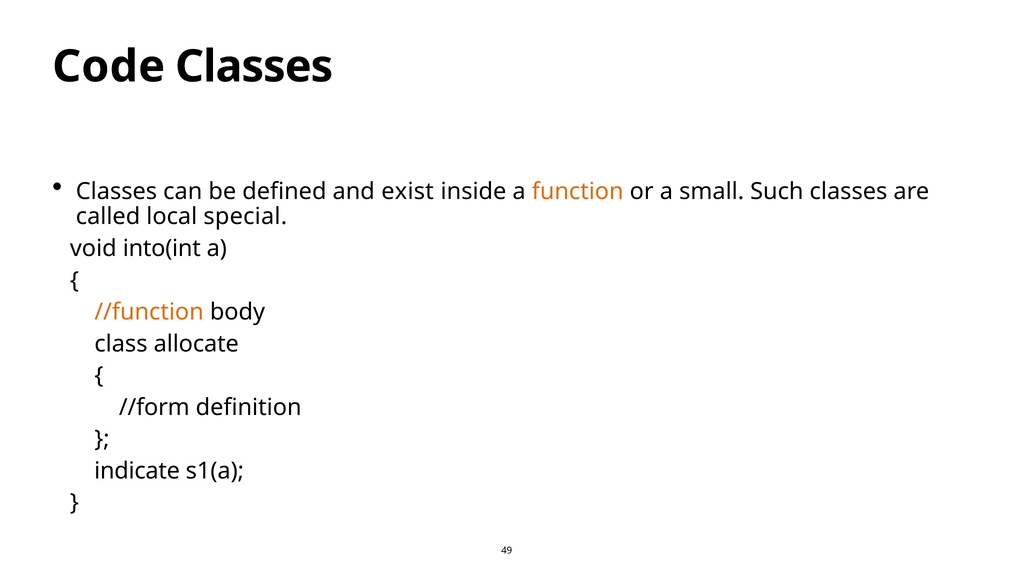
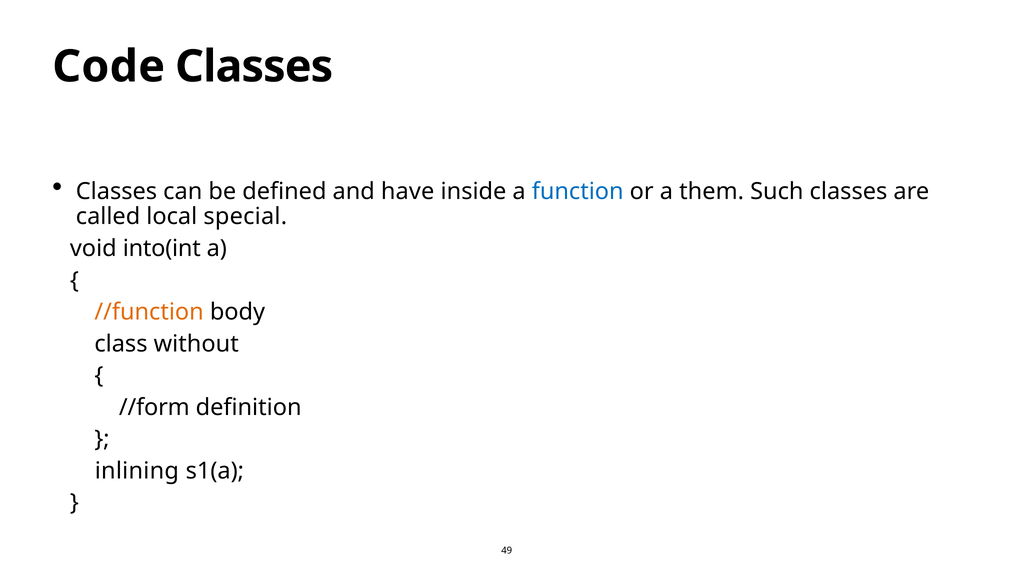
exist: exist -> have (408, 191)
function colour: orange -> blue (578, 191)
small: small -> them (712, 191)
allocate: allocate -> without (196, 344)
indicate: indicate -> inlining (137, 471)
